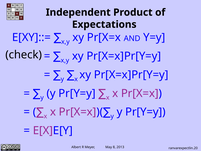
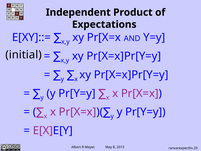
check: check -> initial (24, 55)
